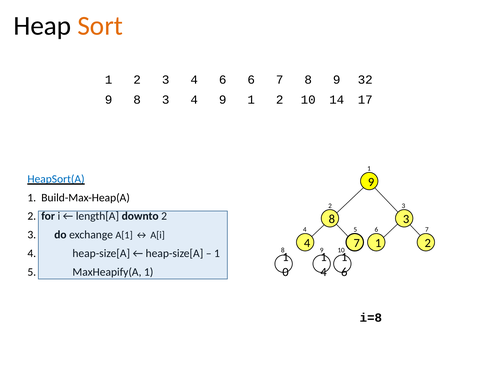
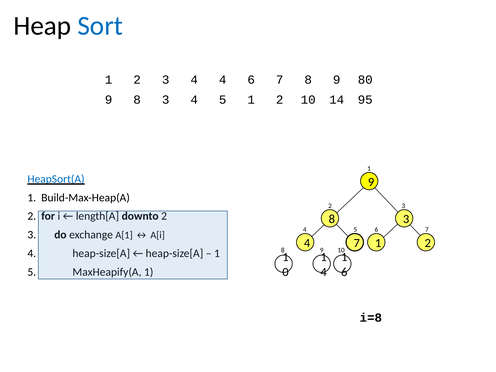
Sort colour: orange -> blue (100, 26)
4 6: 6 -> 4 (223, 80)
32: 32 -> 80 (365, 80)
8 3 4 9: 9 -> 5 (223, 100)
17: 17 -> 95 (365, 100)
